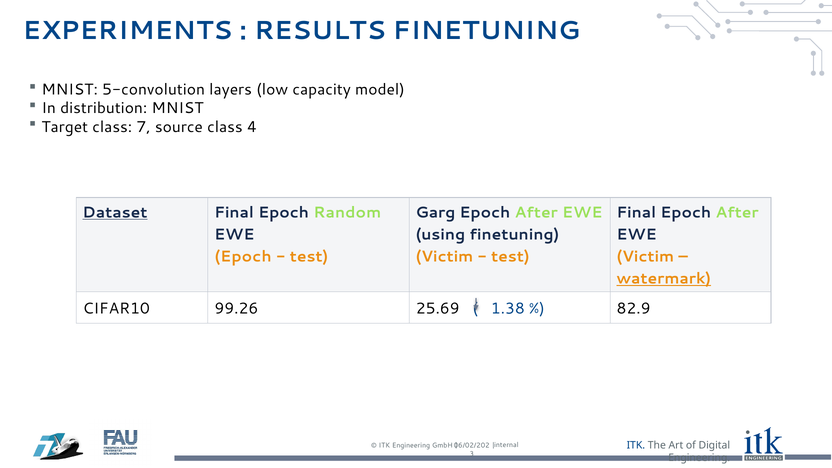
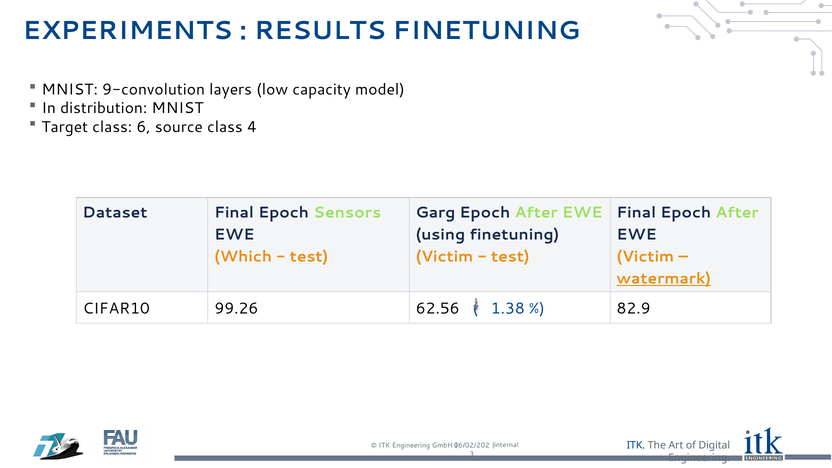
5-convolution: 5-convolution -> 9-convolution (154, 89)
7: 7 -> 6 (144, 127)
Dataset underline: present -> none (115, 213)
Random: Random -> Sensors (347, 213)
Epoch: Epoch -> Which (243, 257)
25.69: 25.69 -> 62.56 (438, 308)
